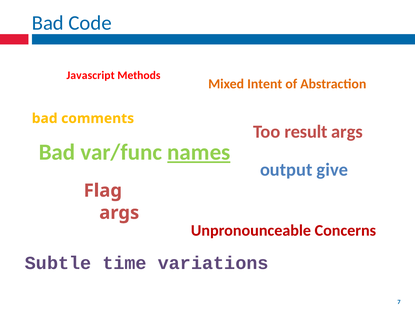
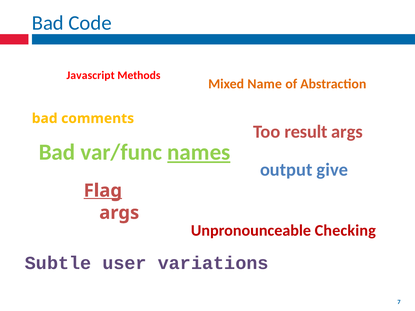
Intent: Intent -> Name (265, 84)
Flag underline: none -> present (103, 191)
Concerns: Concerns -> Checking (345, 231)
time: time -> user (125, 263)
